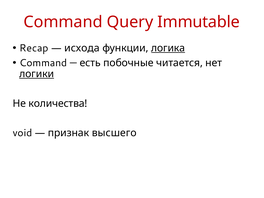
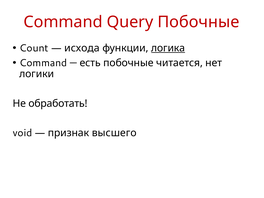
Query Immutable: Immutable -> Побочные (198, 22)
Recap: Recap -> Count (34, 48)
логики underline: present -> none (37, 74)
количества: количества -> обработать (58, 103)
